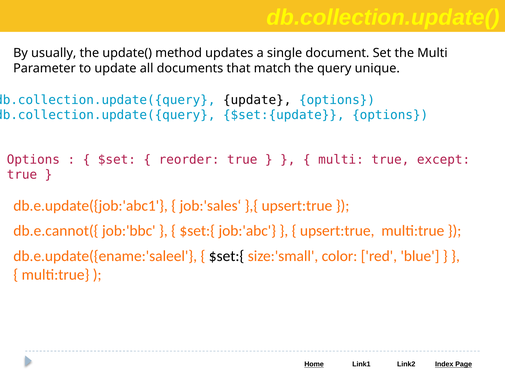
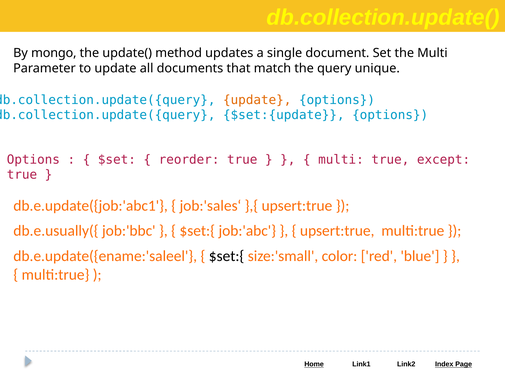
usually: usually -> mongo (54, 53)
update colour: black -> orange (257, 100)
db.e.cannot({: db.e.cannot({ -> db.e.usually({ (56, 231)
